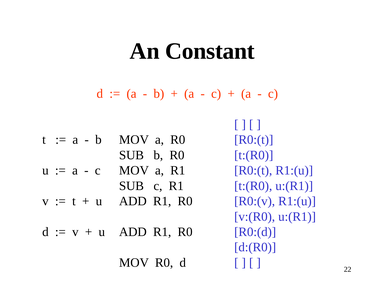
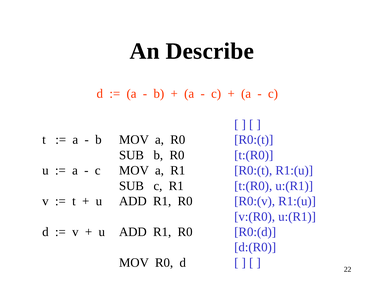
Constant: Constant -> Describe (210, 51)
